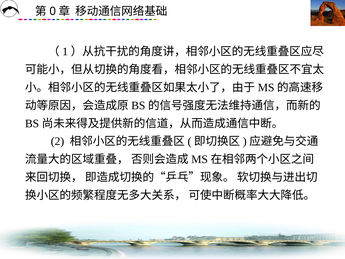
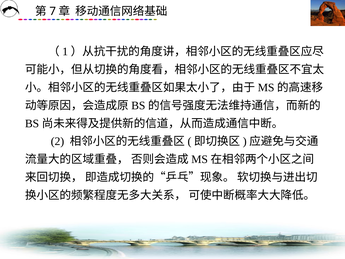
0: 0 -> 7 (53, 11)
